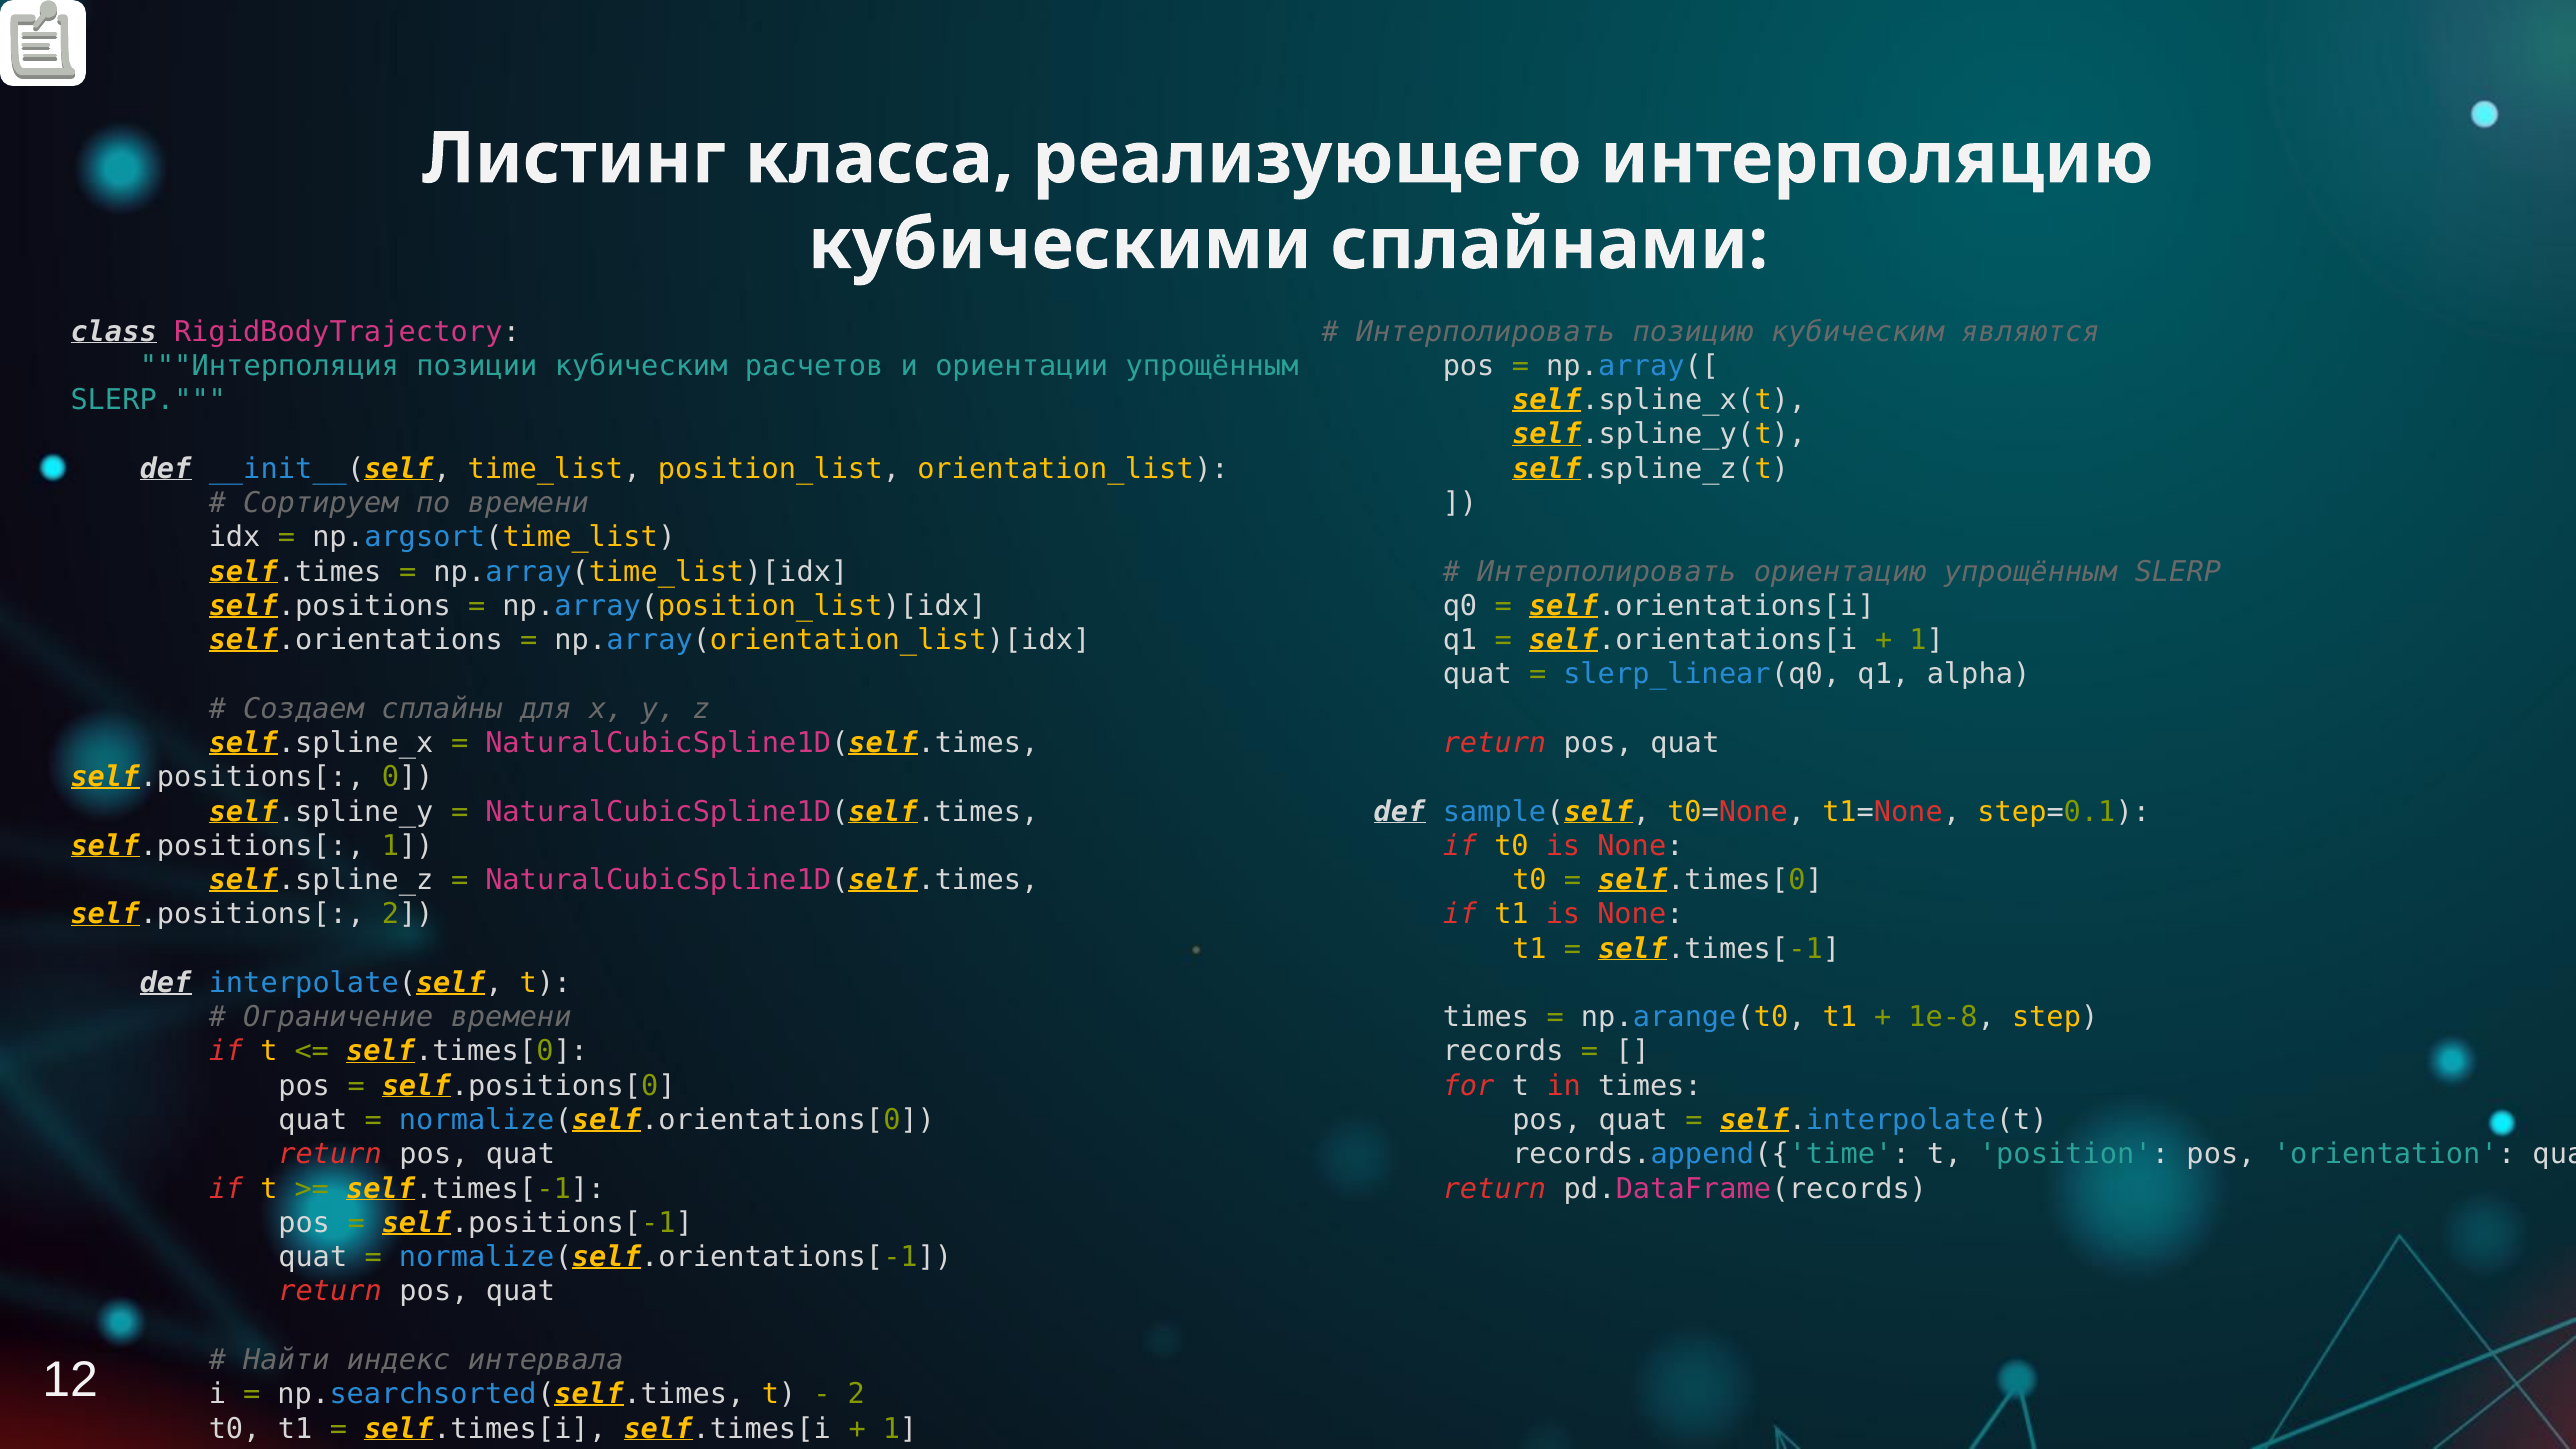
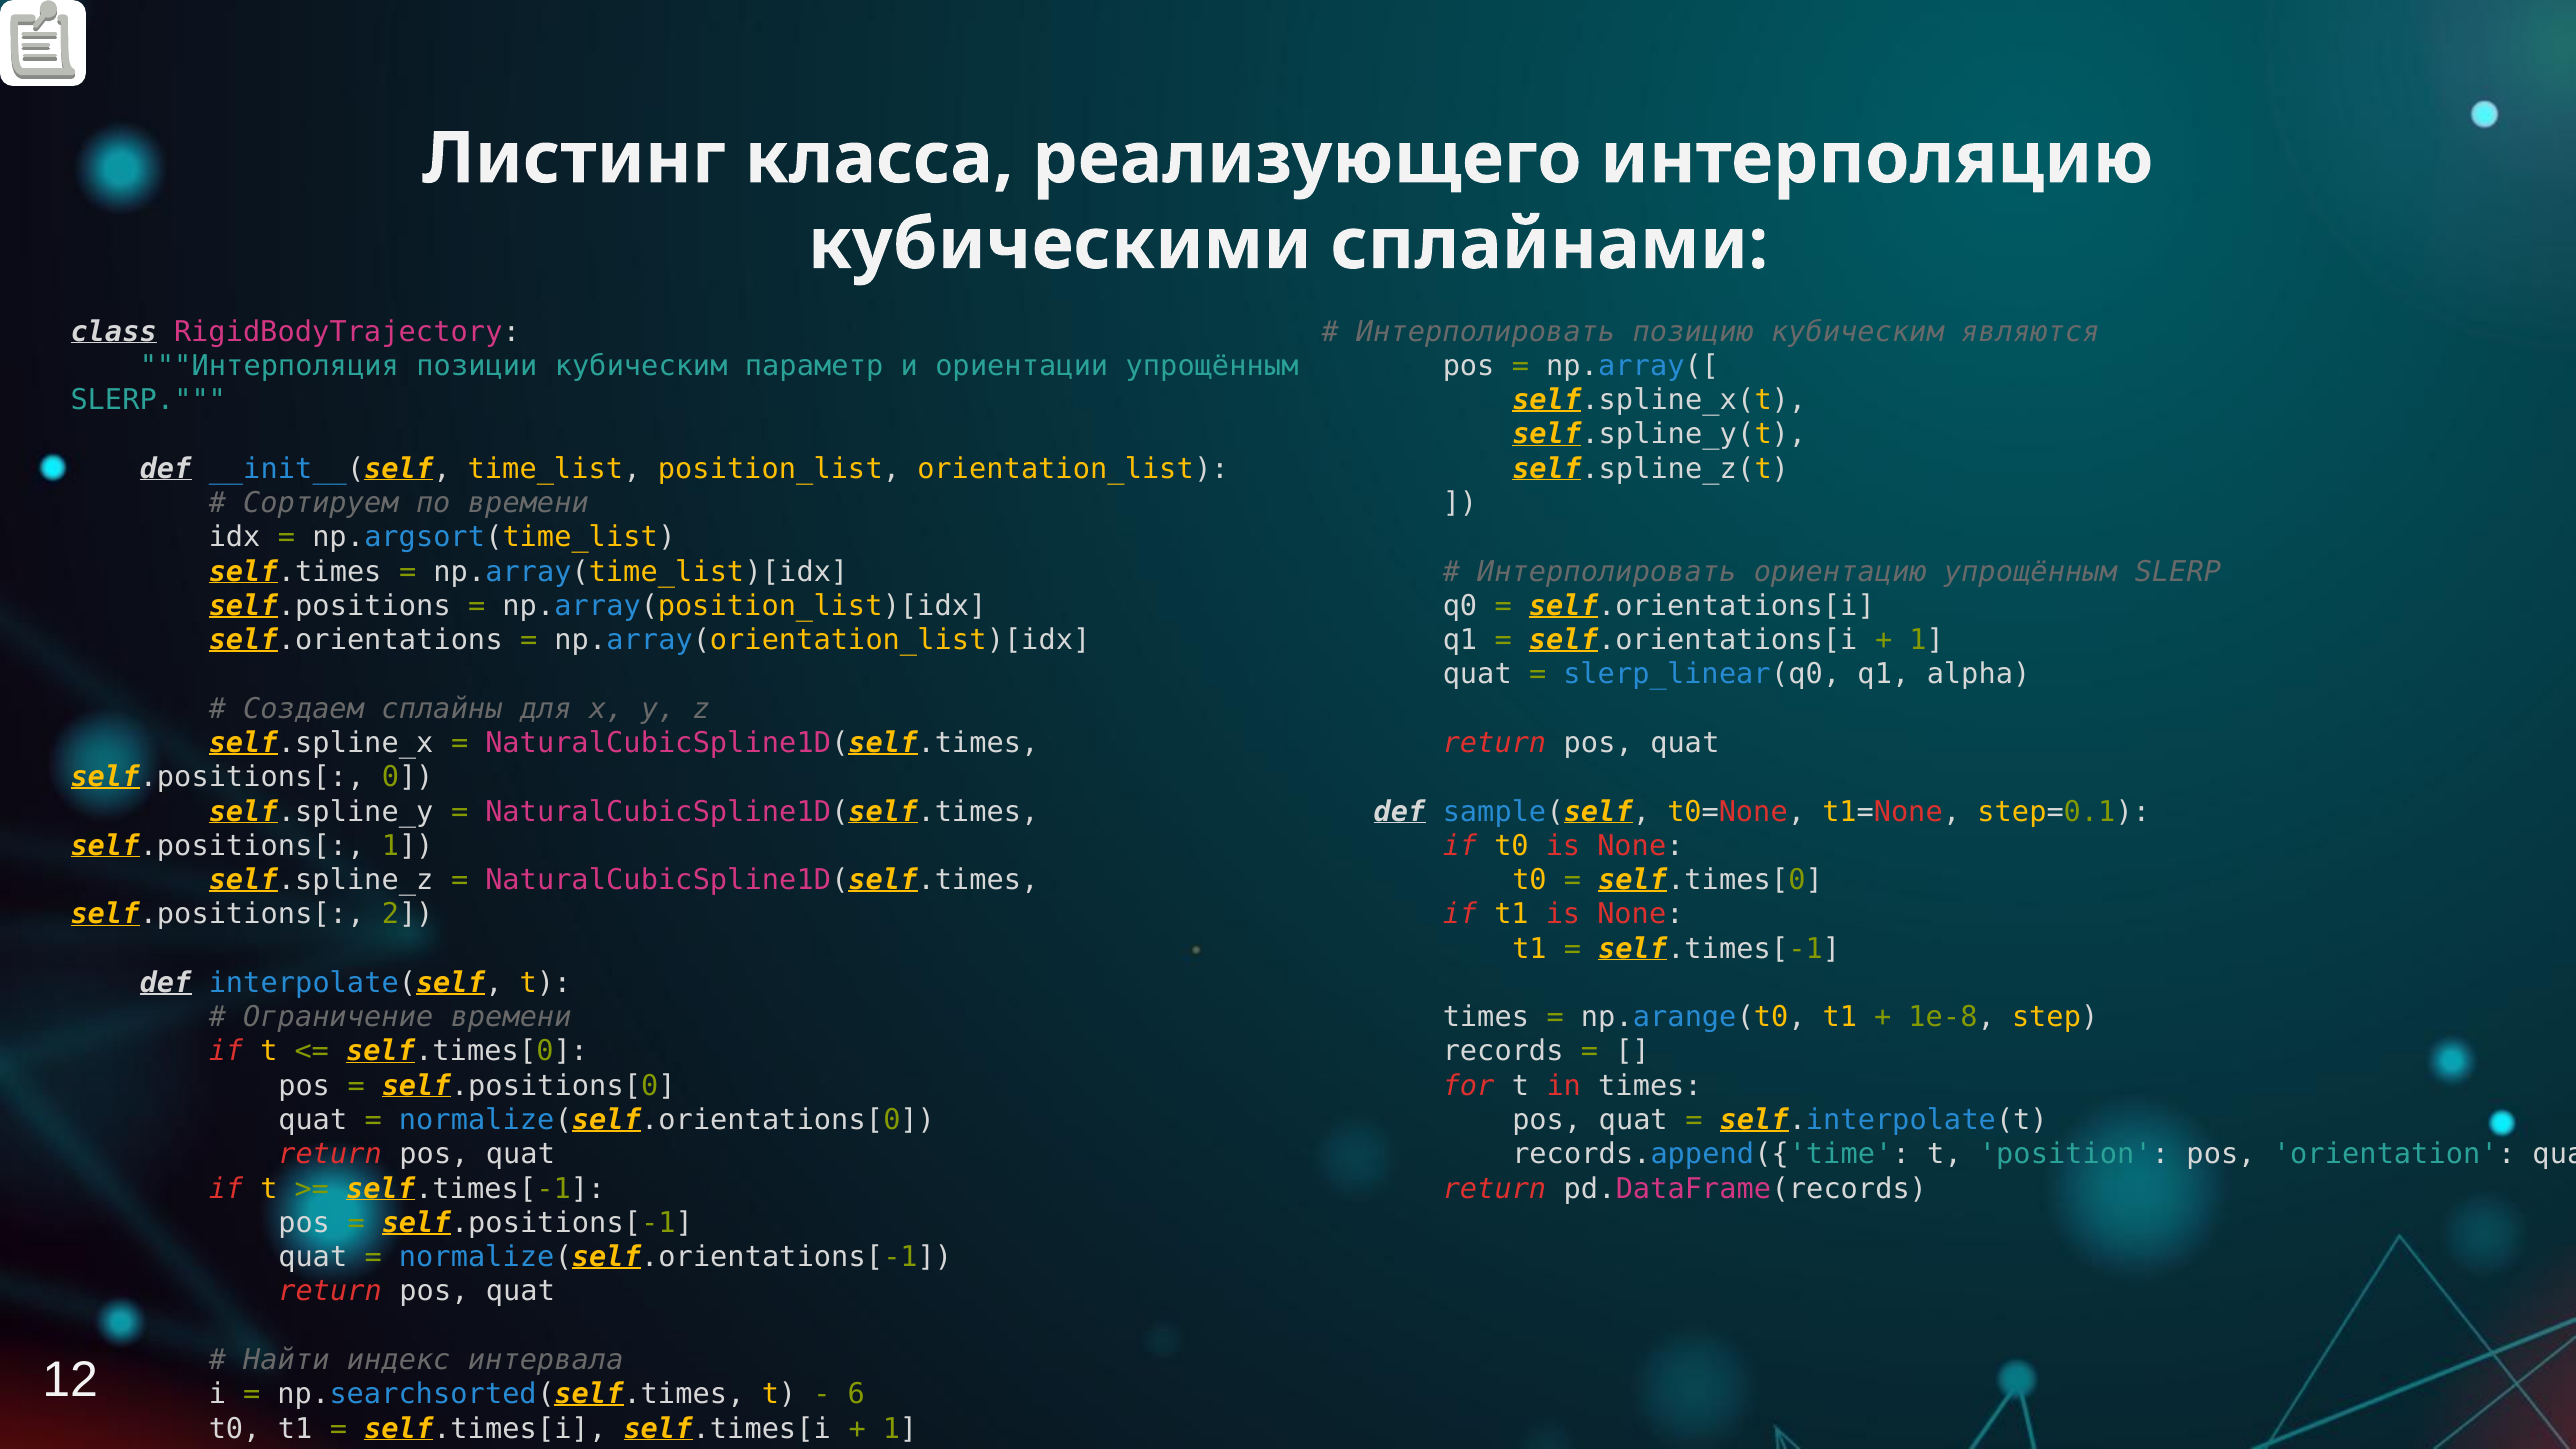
расчетов: расчетов -> параметр (814, 366)
2: 2 -> 6 (856, 1394)
